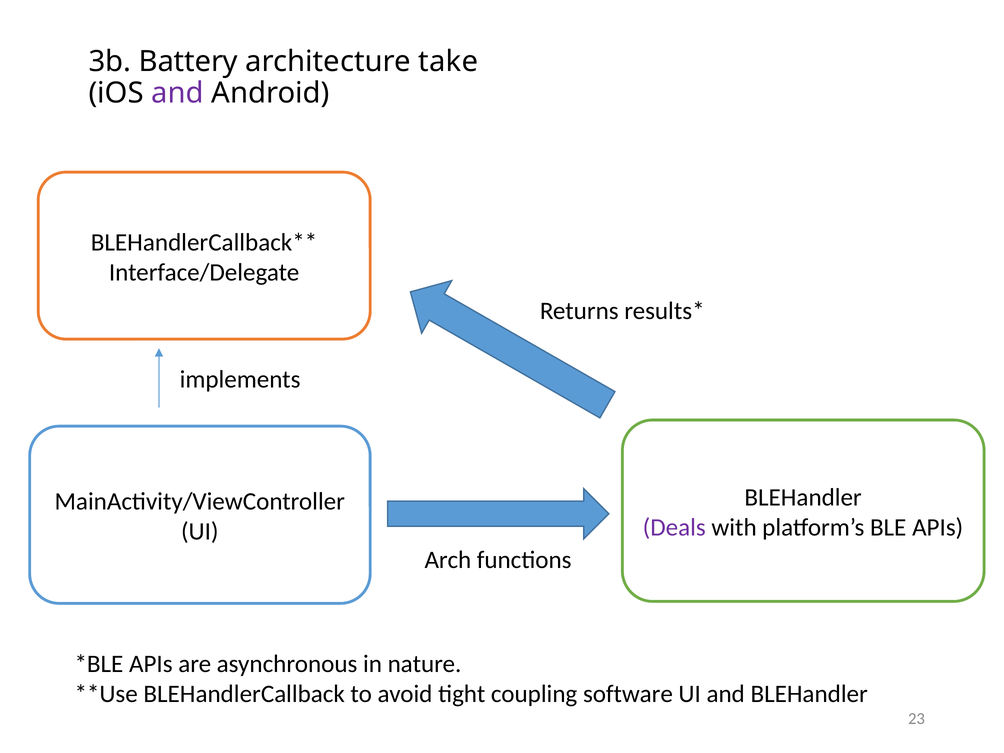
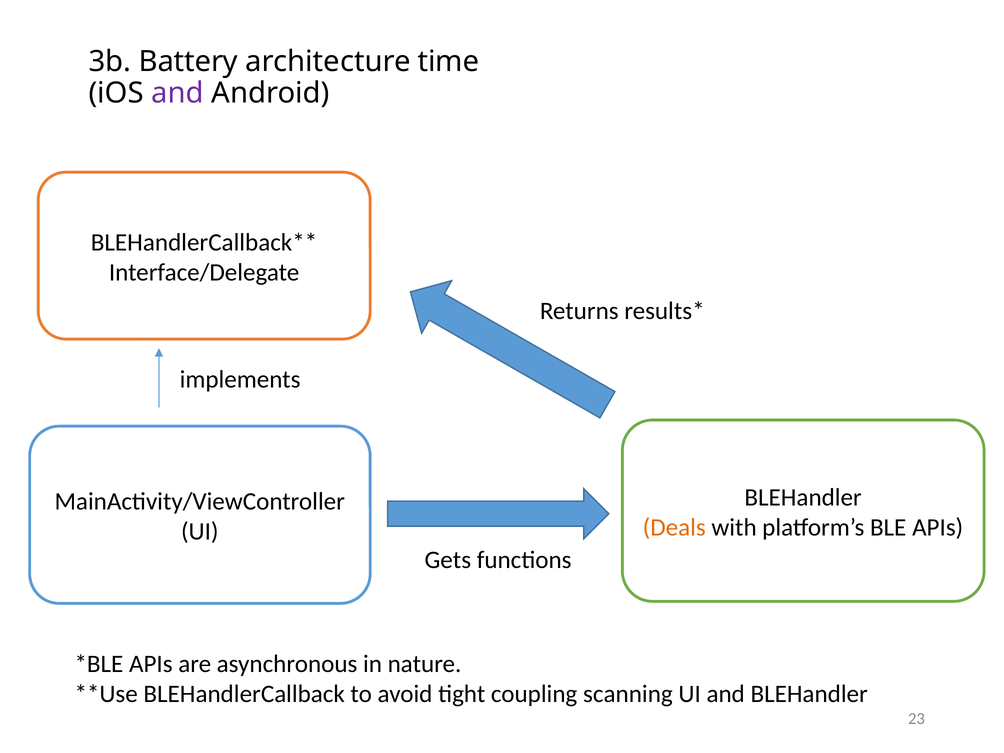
take: take -> time (449, 61)
Deals colour: purple -> orange (674, 527)
Arch: Arch -> Gets (448, 560)
software: software -> scanning (628, 694)
